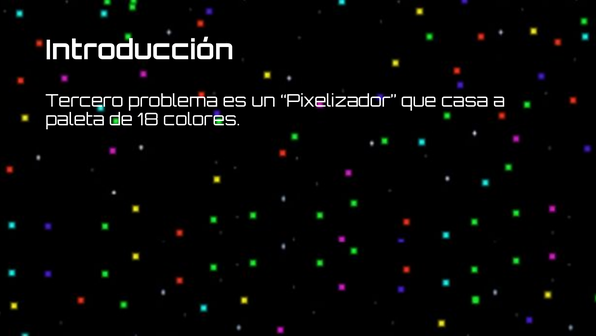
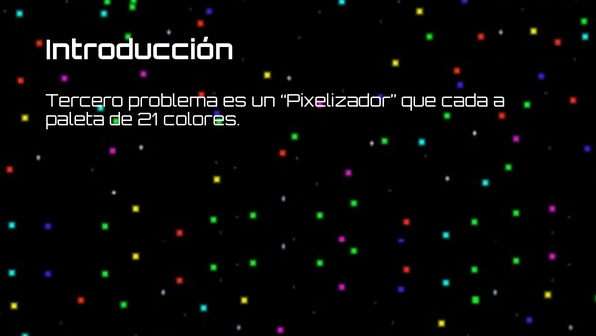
casa: casa -> cada (465, 101)
18: 18 -> 21 (148, 120)
